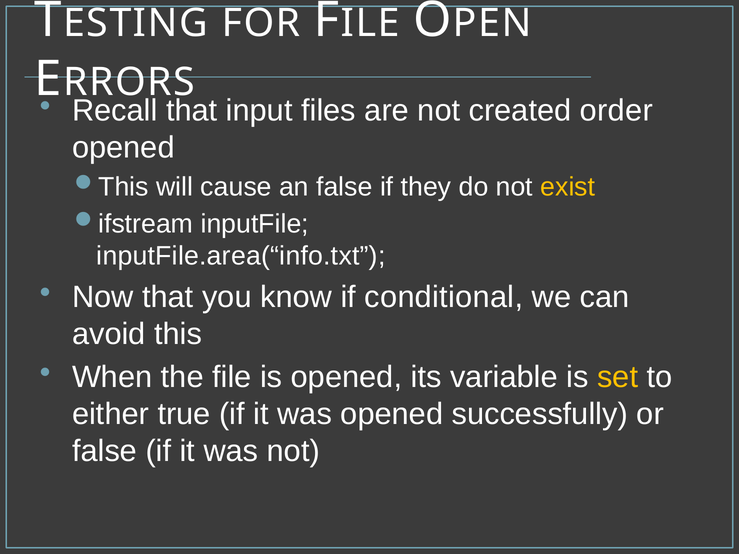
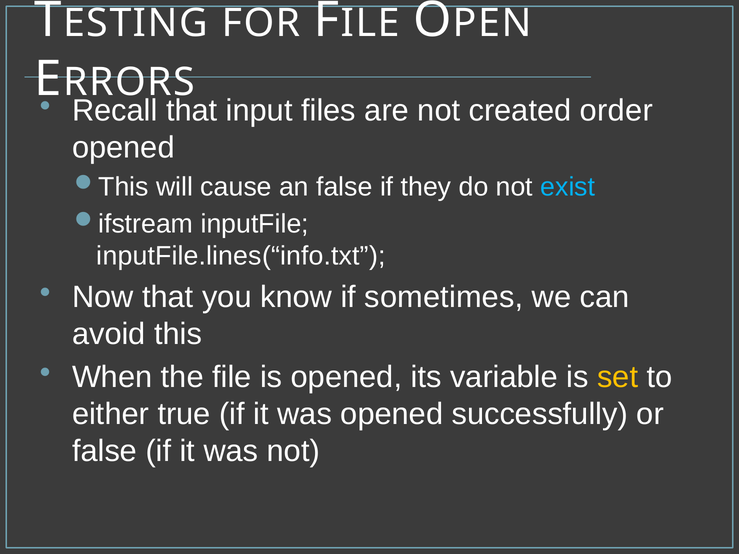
exist colour: yellow -> light blue (568, 187)
inputFile.area(“info.txt: inputFile.area(“info.txt -> inputFile.lines(“info.txt (241, 256)
conditional: conditional -> sometimes (444, 297)
